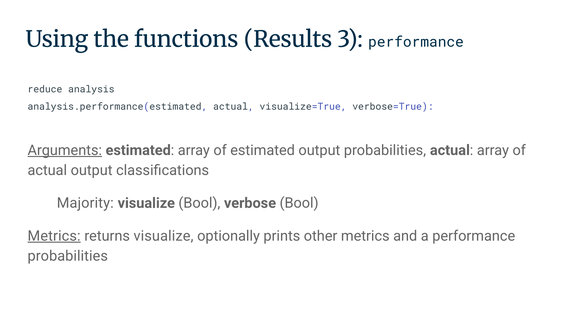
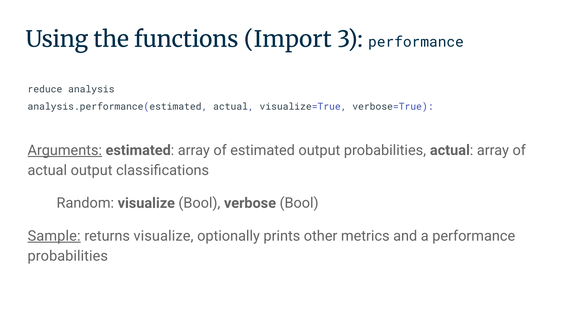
Results: Results -> Import (288, 39)
Majority: Majority -> Random (85, 203)
Metrics: Metrics -> Sample (54, 236)
